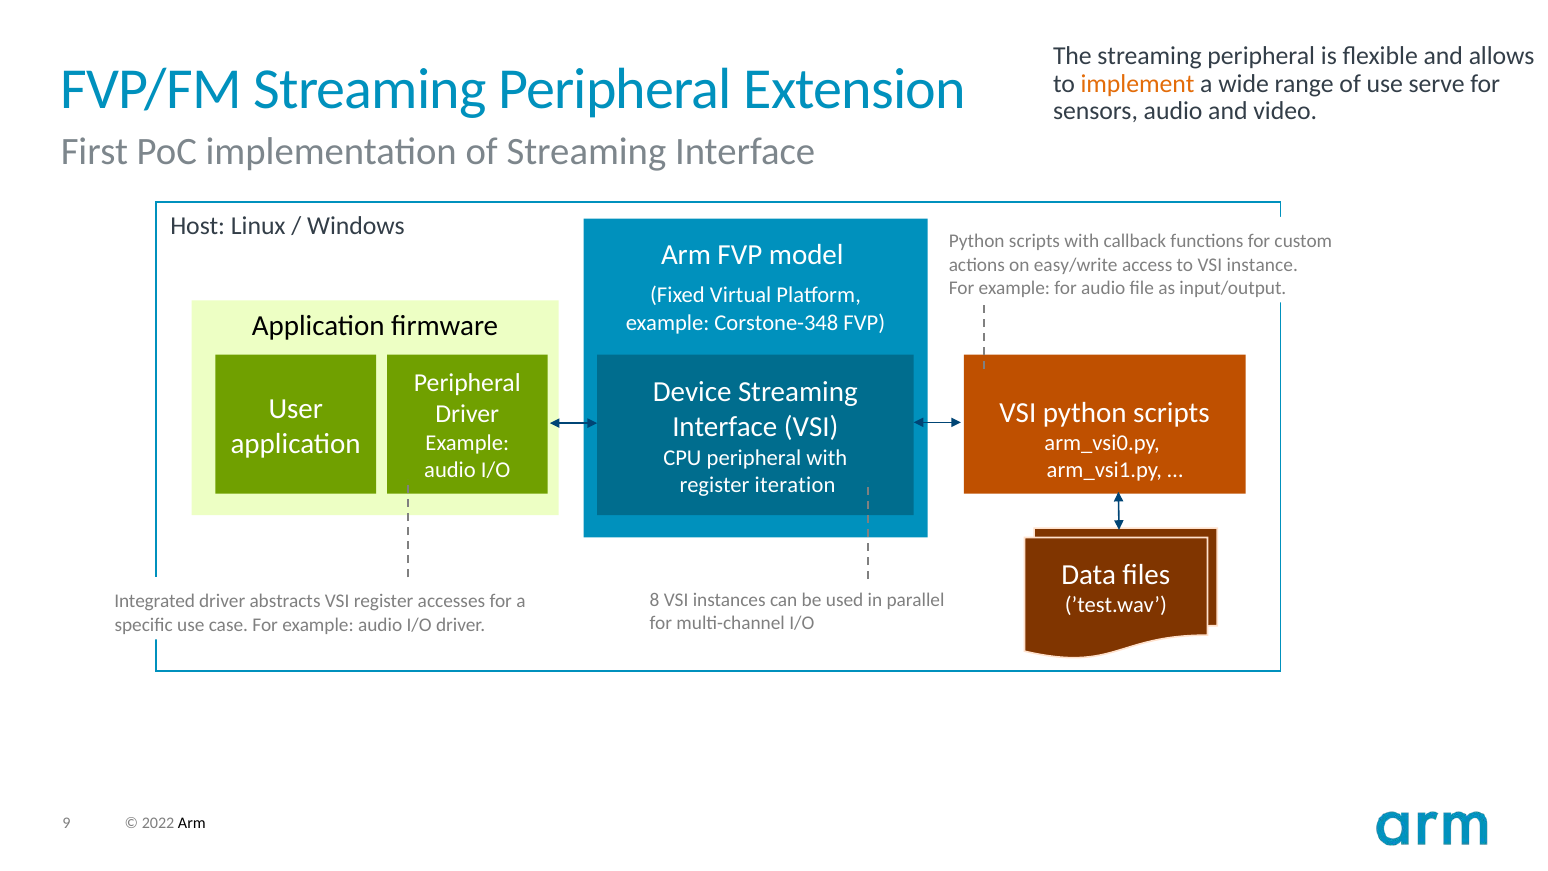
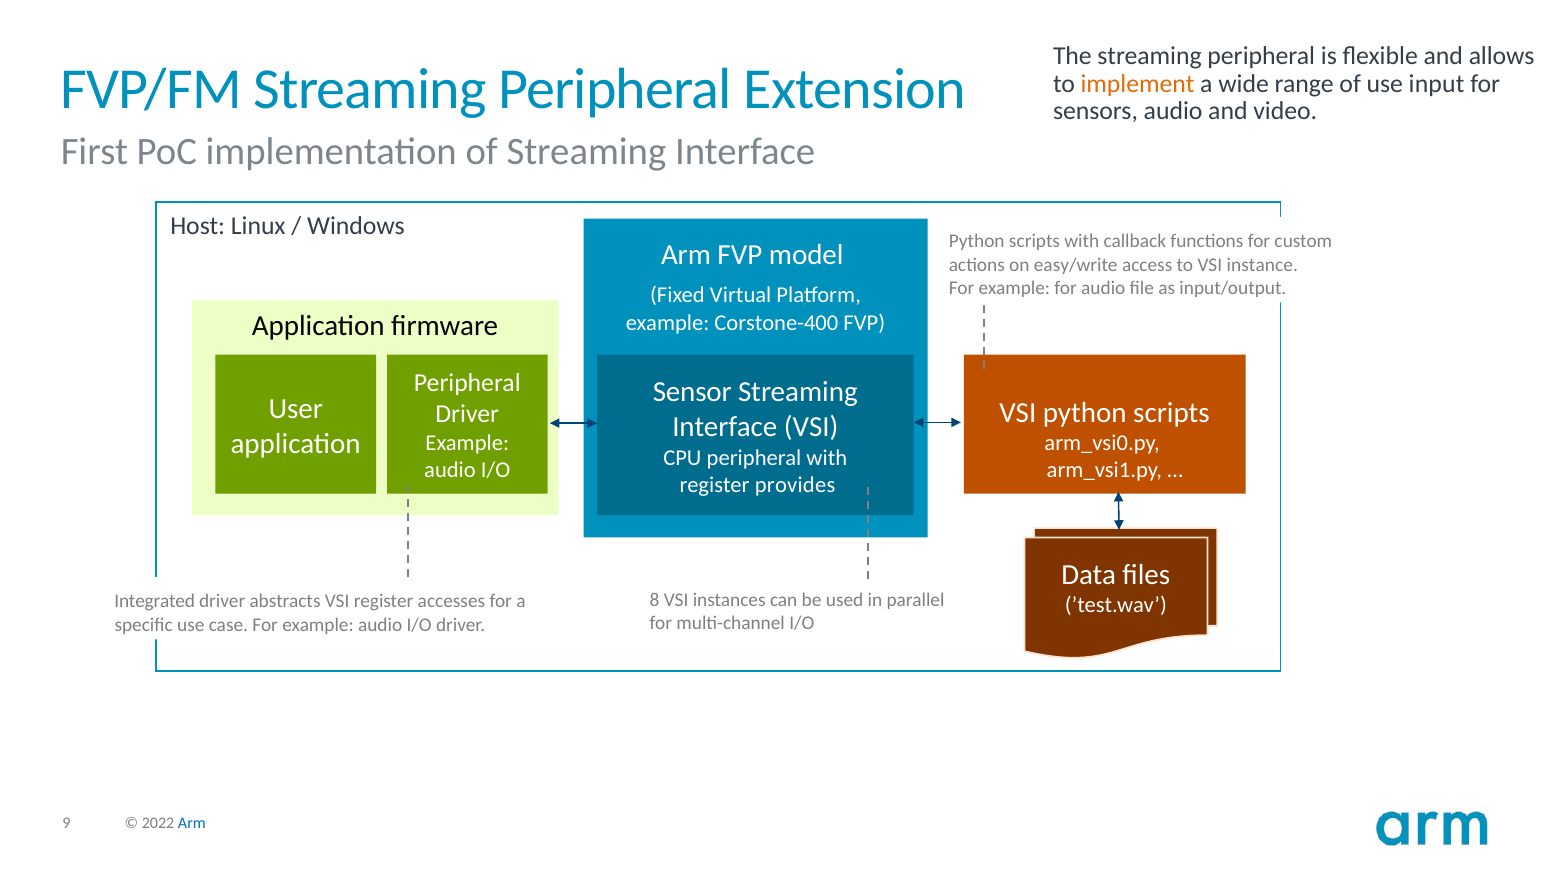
serve: serve -> input (1437, 84)
Corstone-348: Corstone-348 -> Corstone-400 (776, 322)
Device: Device -> Sensor (692, 392)
iteration: iteration -> provides (795, 485)
Arm colour: black -> blue (192, 823)
